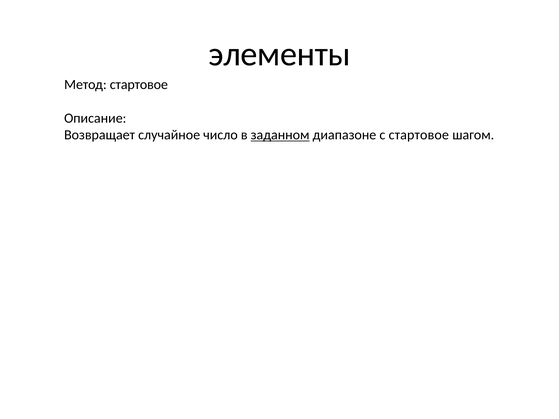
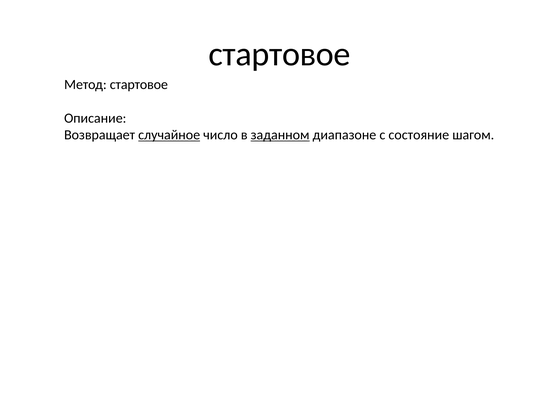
элементы: элементы -> стартовое (280, 54)
случайное underline: none -> present (169, 135)
с стартовое: стартовое -> состояние (419, 135)
